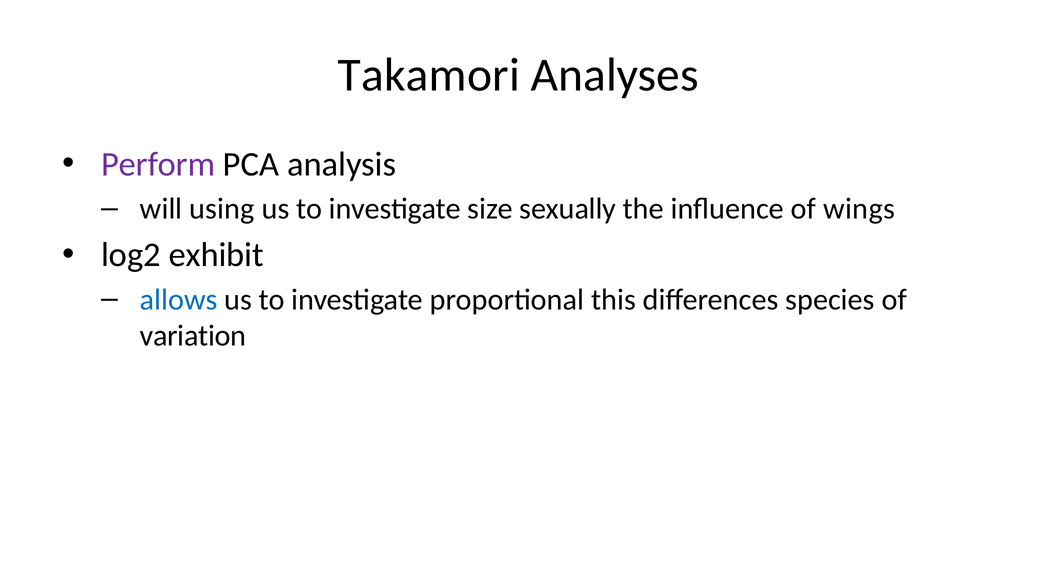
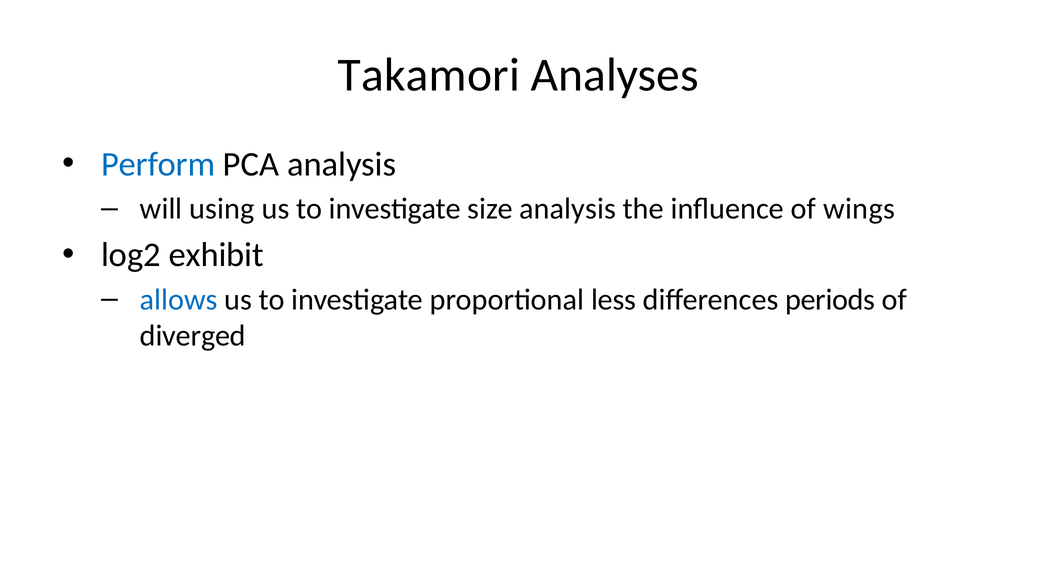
Perform colour: purple -> blue (158, 164)
size sexually: sexually -> analysis (568, 209)
this: this -> less (614, 300)
species: species -> periods (830, 300)
variation: variation -> diverged (193, 336)
